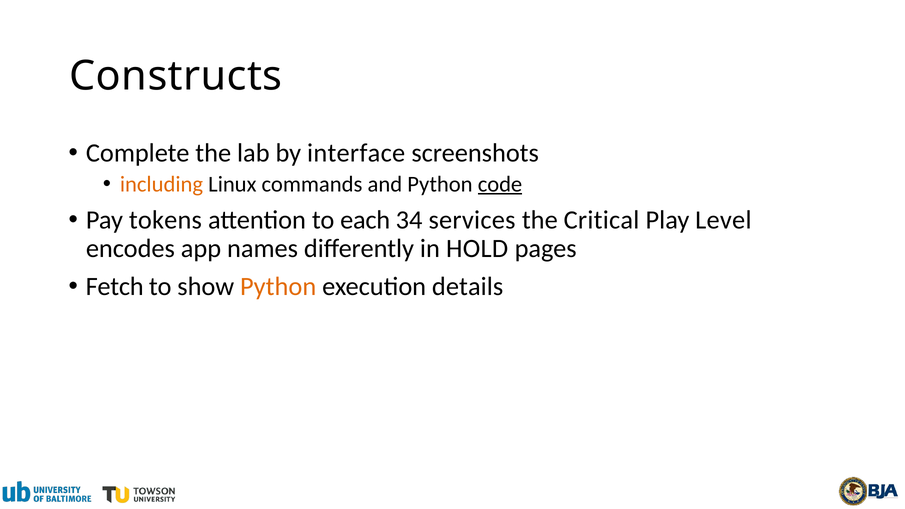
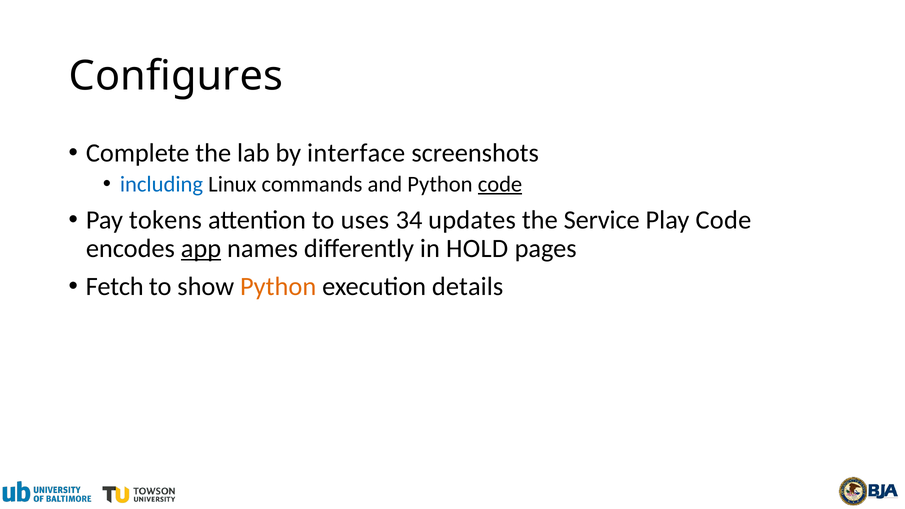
Constructs: Constructs -> Configures (176, 76)
including colour: orange -> blue (162, 184)
each: each -> uses (365, 220)
services: services -> updates (472, 220)
Critical: Critical -> Service (602, 220)
Play Level: Level -> Code (723, 220)
app underline: none -> present (201, 249)
